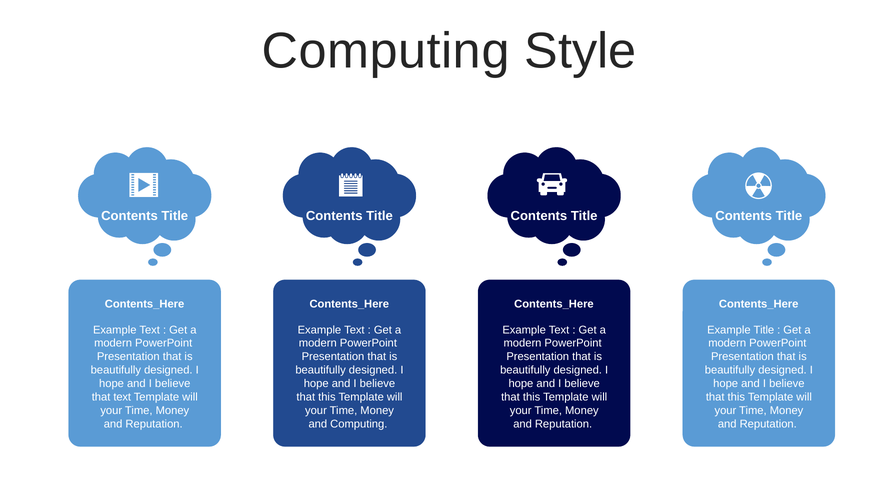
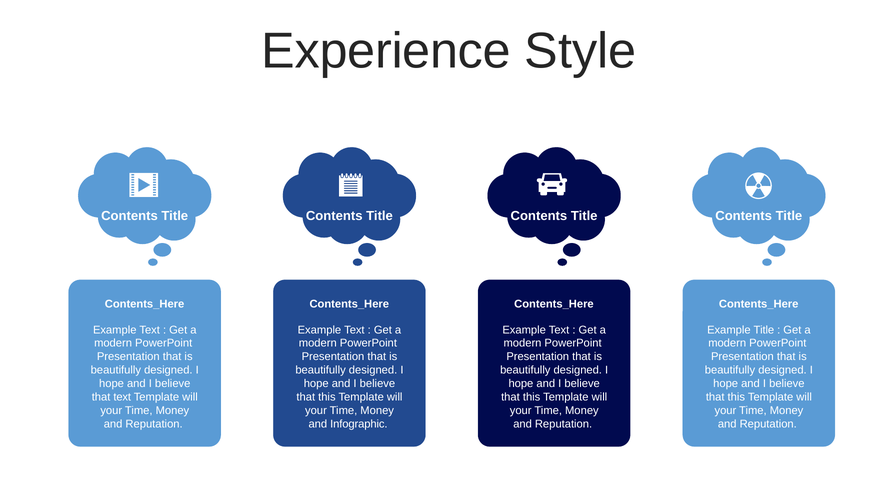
Computing: Computing -> Experience (386, 51)
and Computing: Computing -> Infographic (359, 424)
